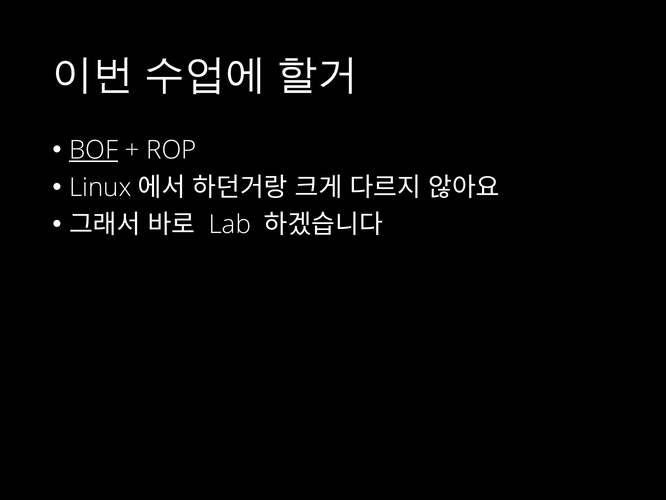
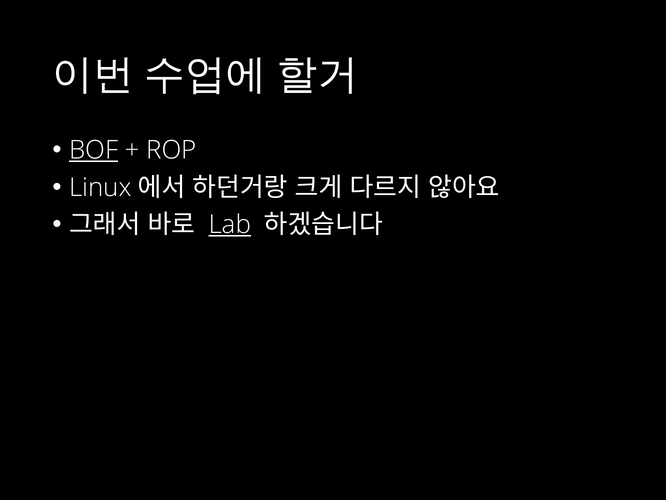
Lab underline: none -> present (230, 224)
